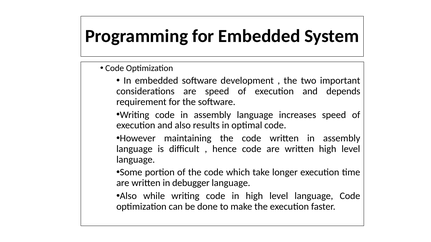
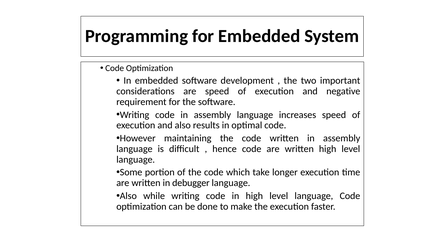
depends: depends -> negative (343, 91)
